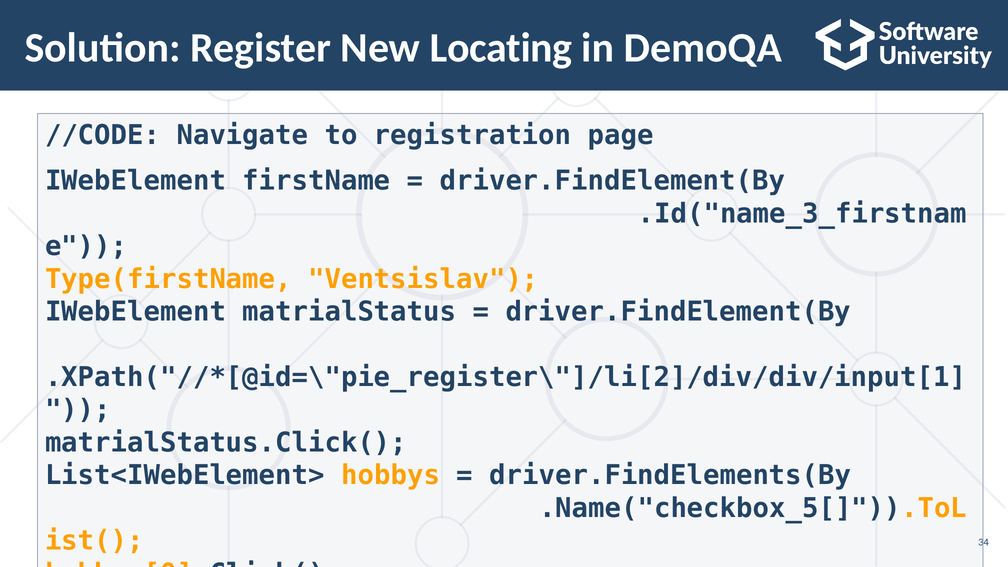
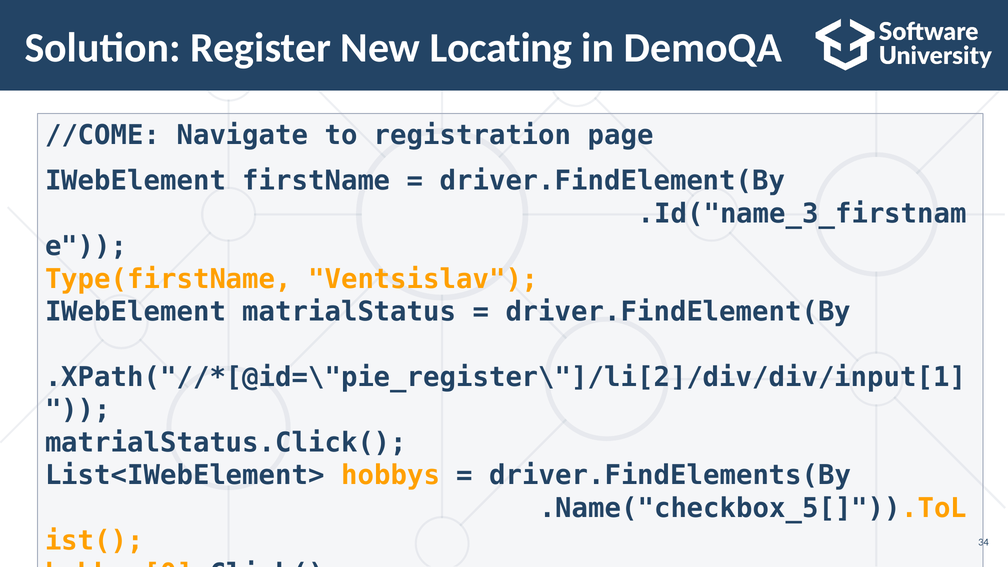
//CODE: //CODE -> //COME (103, 136)
